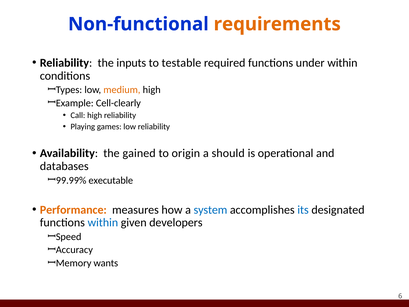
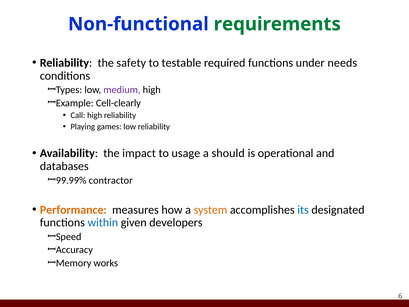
requirements colour: orange -> green (277, 24)
inputs: inputs -> safety (131, 63)
under within: within -> needs (342, 63)
medium colour: orange -> purple (122, 90)
gained: gained -> impact (139, 153)
origin: origin -> usage (186, 153)
executable: executable -> contractor (111, 180)
system colour: blue -> orange (210, 210)
wants: wants -> works (106, 263)
